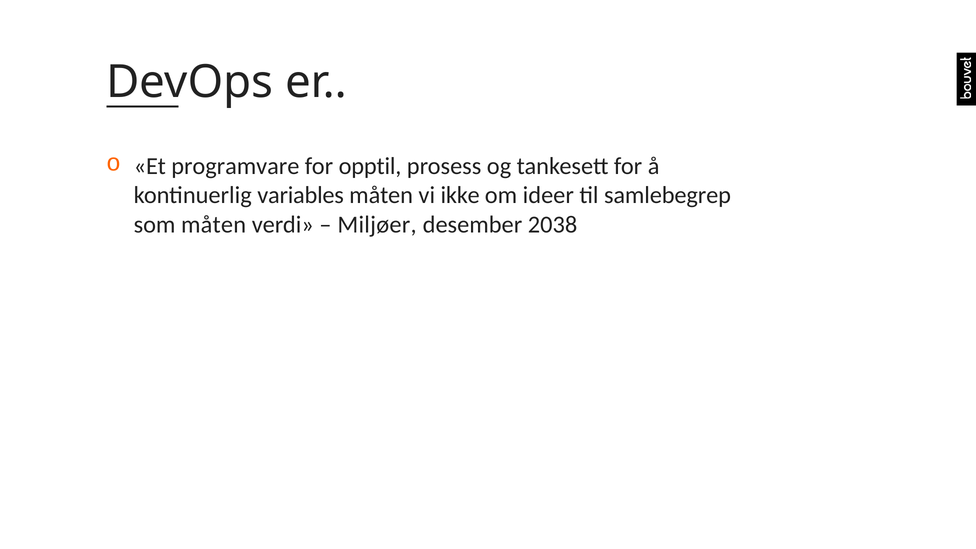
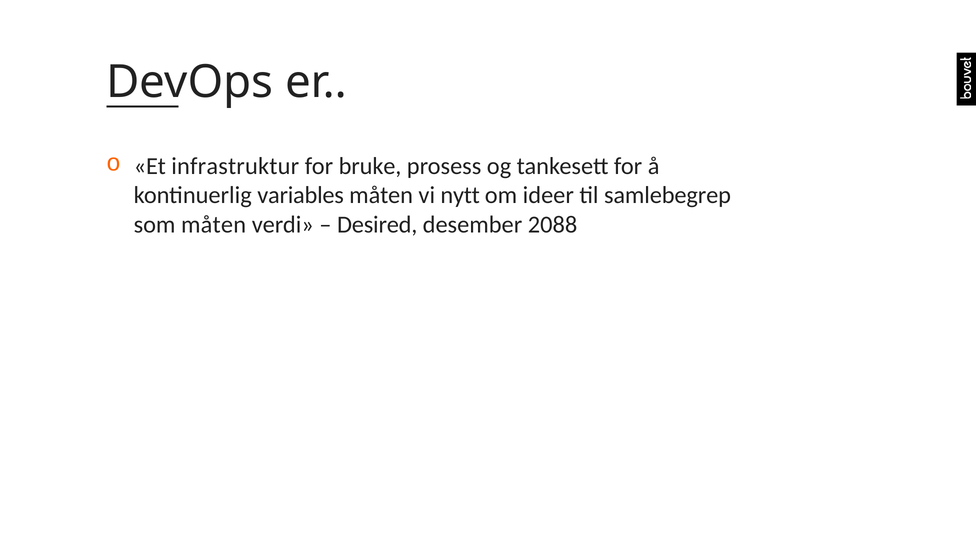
programvare: programvare -> infrastruktur (235, 166)
opptil: opptil -> bruke (370, 166)
ikke: ikke -> nytt (460, 195)
Miljøer: Miljøer -> Desired (377, 225)
2038: 2038 -> 2088 (553, 225)
